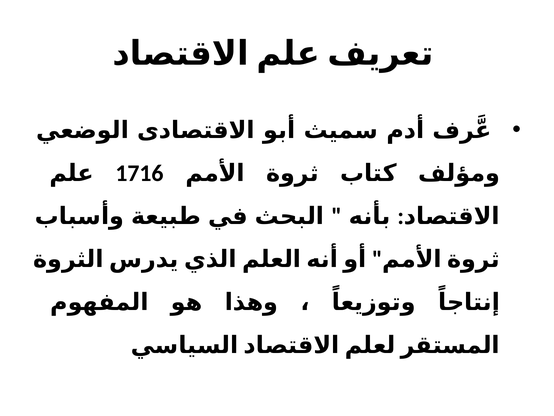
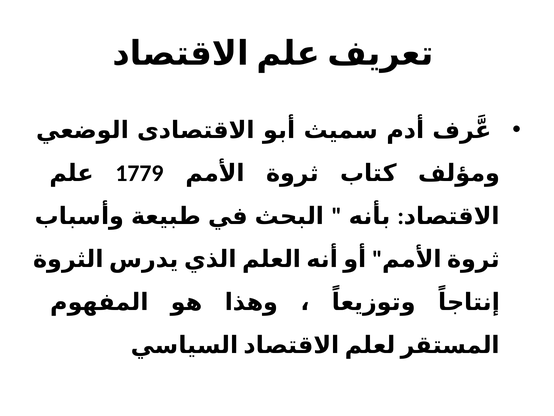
1716: 1716 -> 1779 (140, 173)
